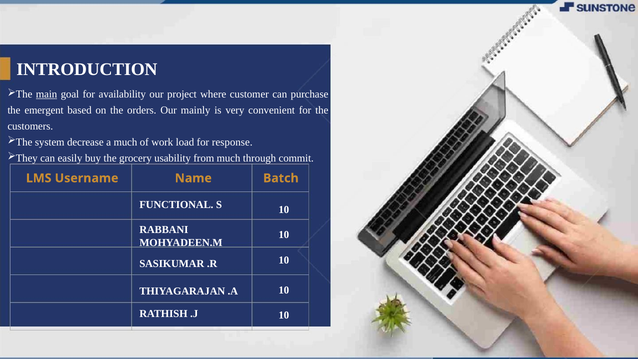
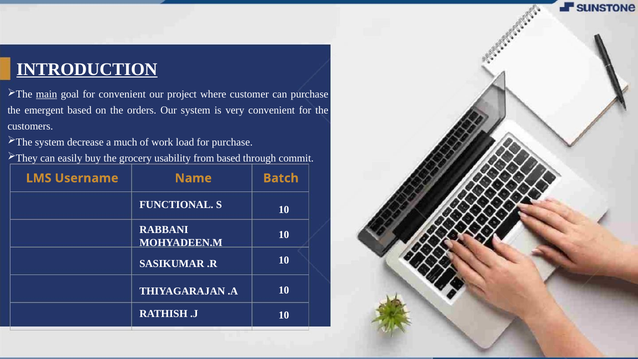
INTRODUCTION underline: none -> present (87, 69)
for availability: availability -> convenient (122, 94)
Our mainly: mainly -> system (196, 110)
for response: response -> purchase (232, 142)
from much: much -> based (229, 158)
